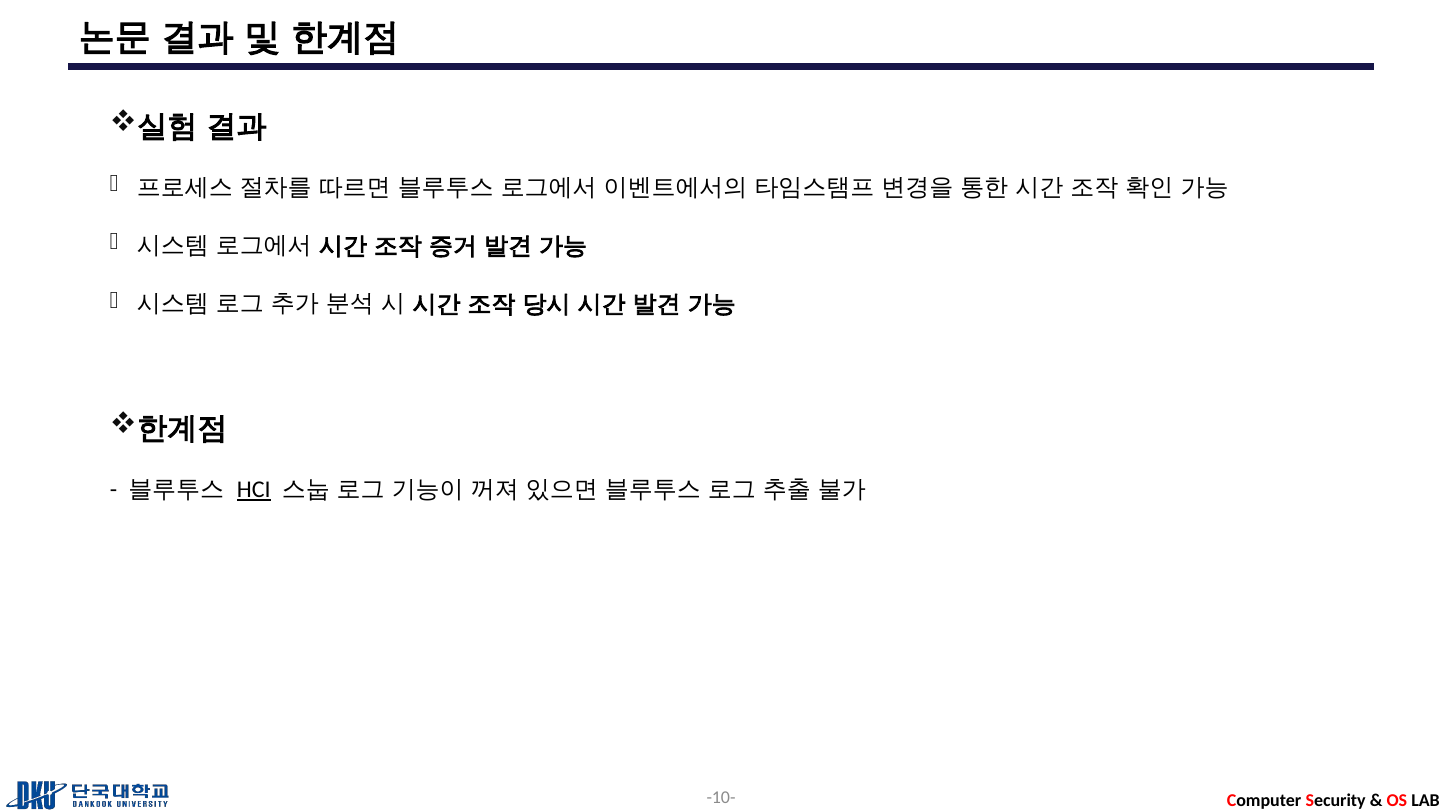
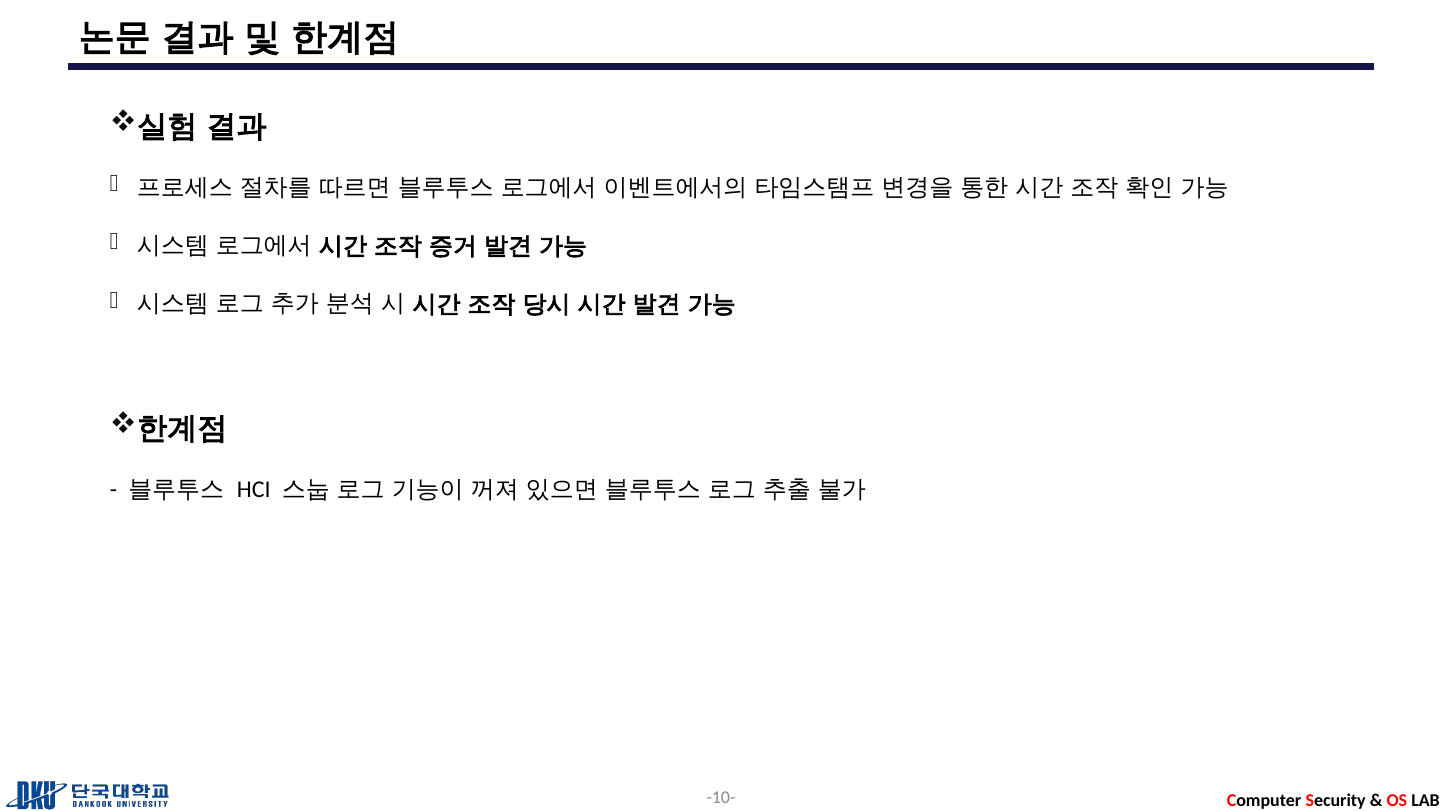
HCI underline: present -> none (254, 490)
